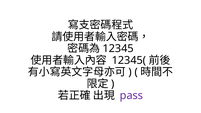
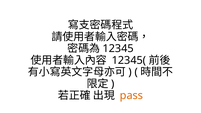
pass colour: purple -> orange (131, 96)
